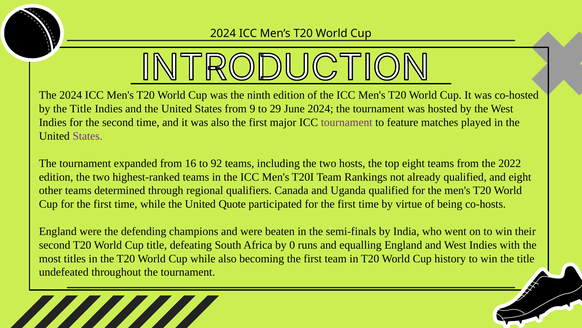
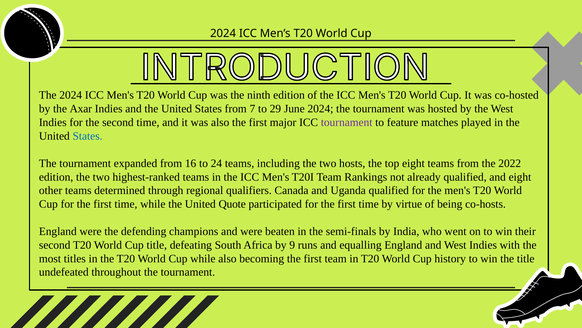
by the Title: Title -> Axar (81, 109)
9: 9 -> 7 (252, 109)
States colour: purple -> blue (88, 136)
92: 92 -> 24 (216, 163)
0: 0 -> 9 (292, 245)
